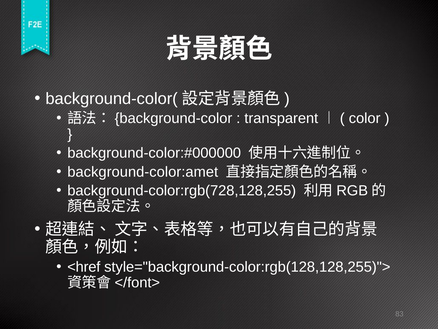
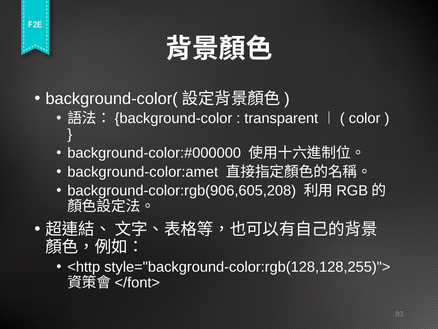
background-color:rgb(728,128,255: background-color:rgb(728,128,255 -> background-color:rgb(906,605,208 (182, 190)
<href: <href -> <http (84, 267)
